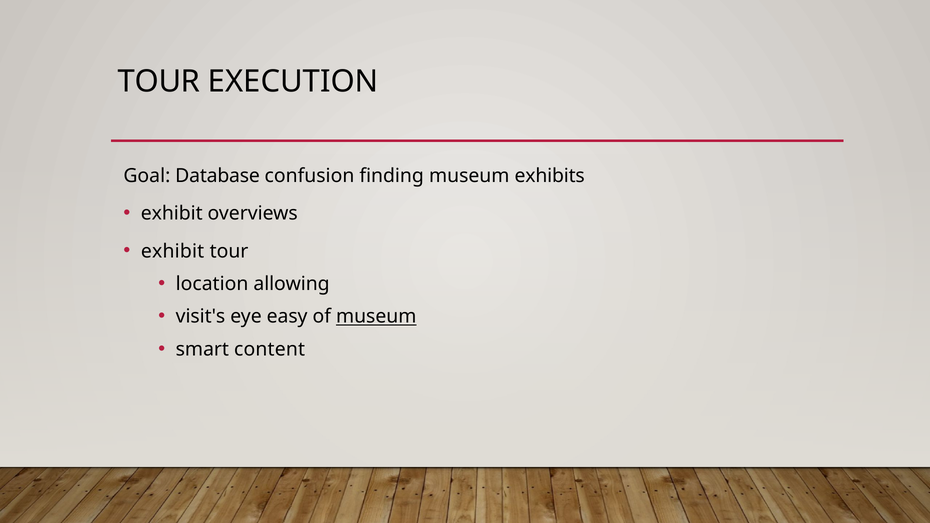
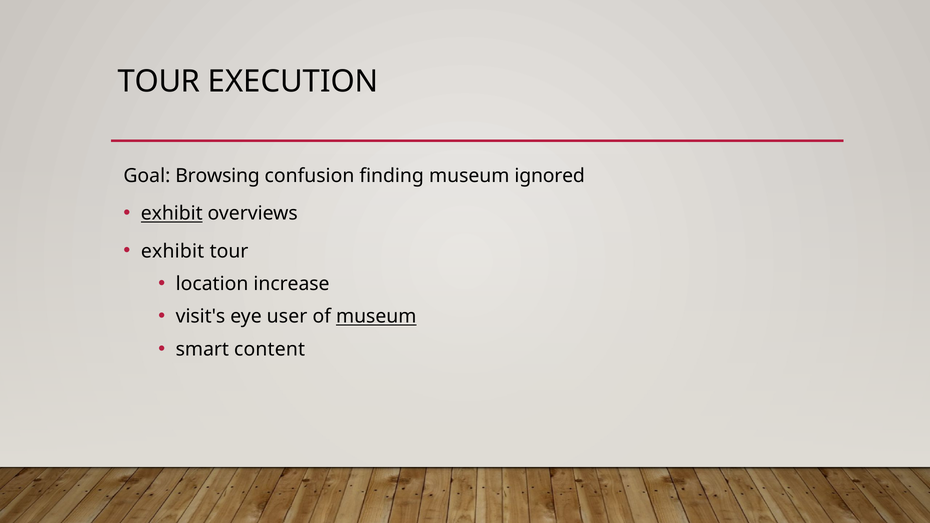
Database: Database -> Browsing (218, 176)
exhibits: exhibits -> ignored (550, 176)
exhibit underline: none -> present (172, 214)
allowing: allowing -> increase (292, 284)
easy: easy -> user (287, 317)
